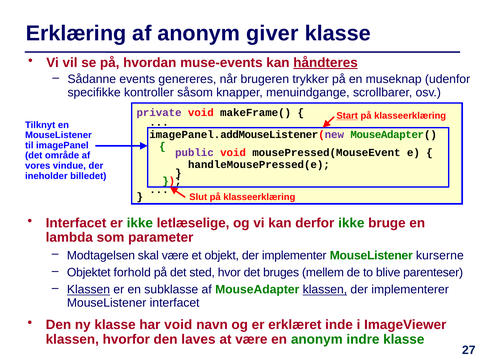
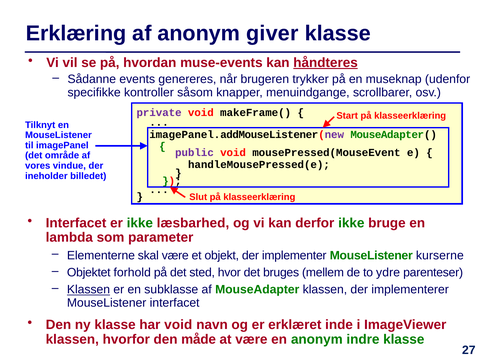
Start underline: present -> none (347, 116)
letlæselige: letlæselige -> læsbarhed (193, 223)
Modtagelsen: Modtagelsen -> Elementerne (101, 255)
blive: blive -> ydre (388, 272)
klassen underline: present -> none (325, 289)
laves: laves -> måde (199, 339)
